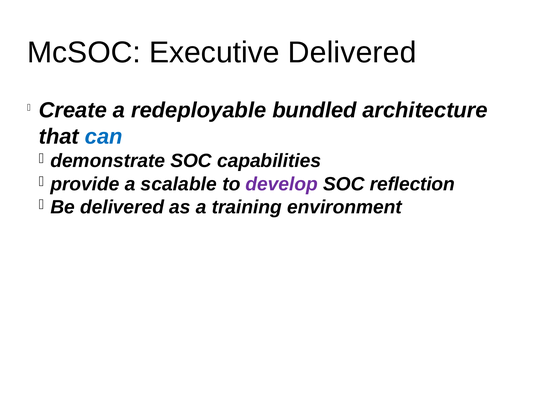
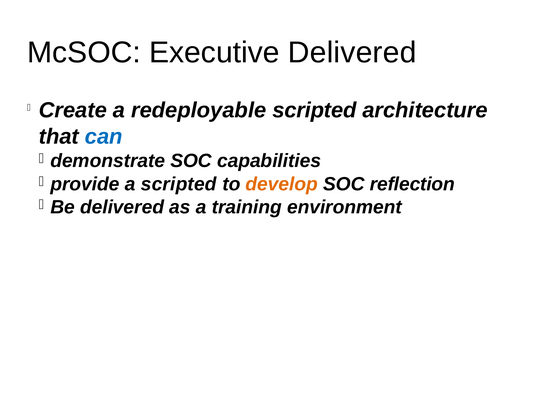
redeployable bundled: bundled -> scripted (314, 110)
a scalable: scalable -> scripted (179, 184)
develop colour: purple -> orange (282, 184)
